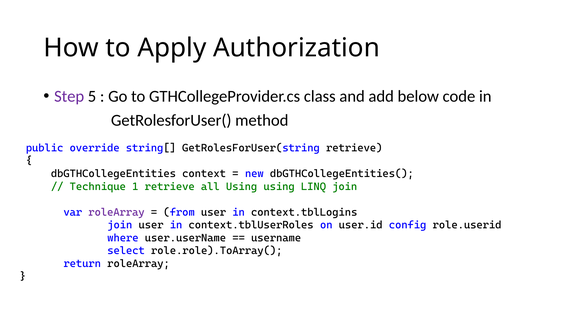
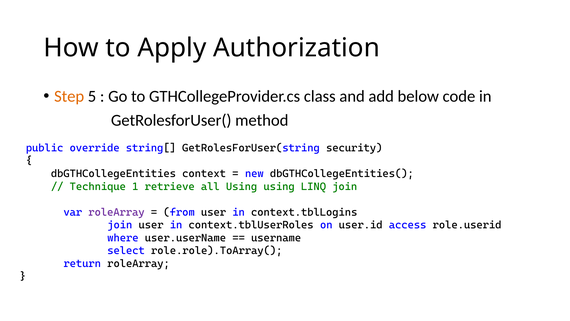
Step colour: purple -> orange (69, 96)
GetRolesForUser(string retrieve: retrieve -> security (354, 148)
config: config -> access (408, 225)
